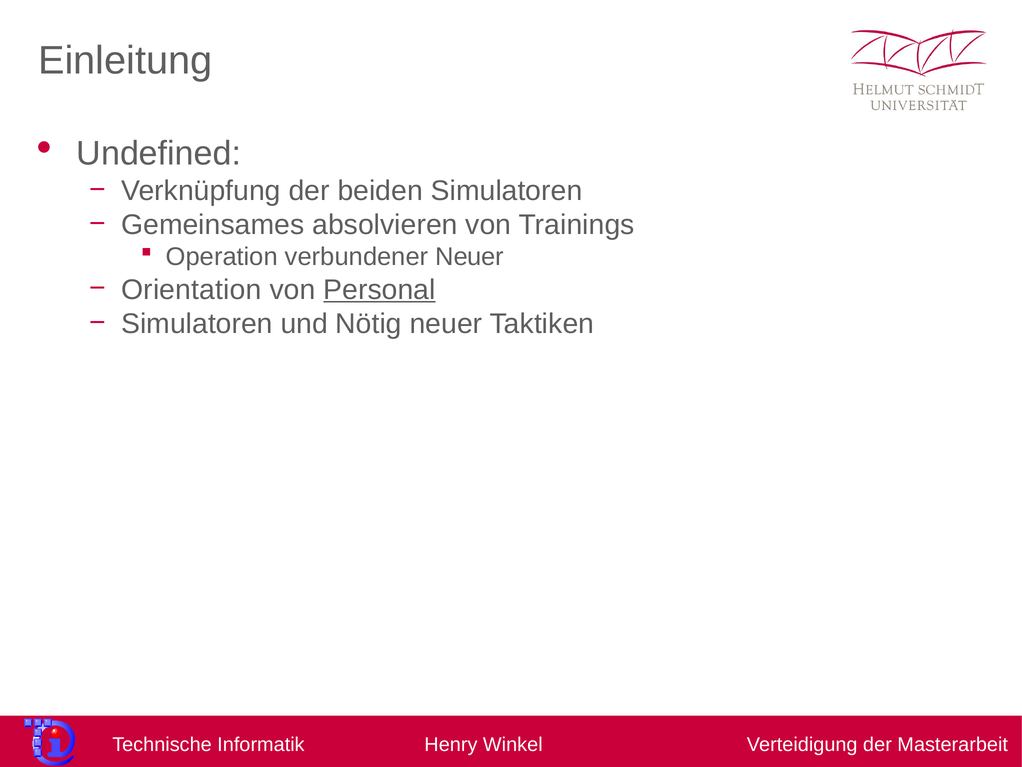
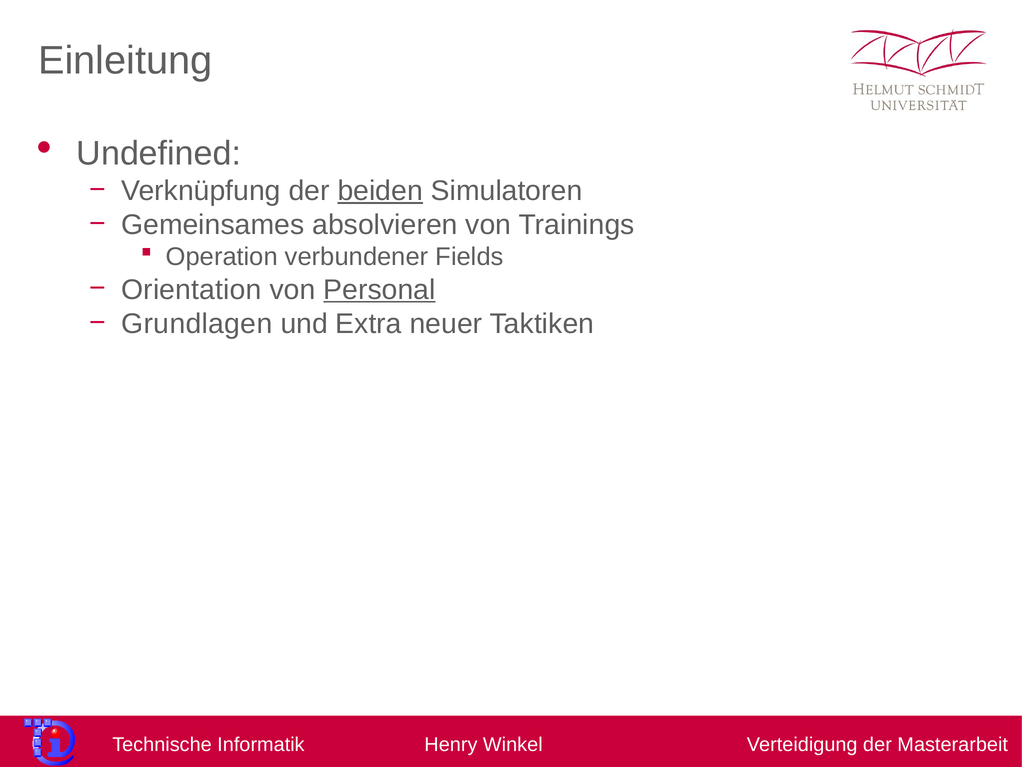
beiden underline: none -> present (380, 191)
verbundener Neuer: Neuer -> Fields (469, 257)
Simulatoren: Simulatoren -> Grundlagen (197, 324)
Nötig: Nötig -> Extra (369, 324)
